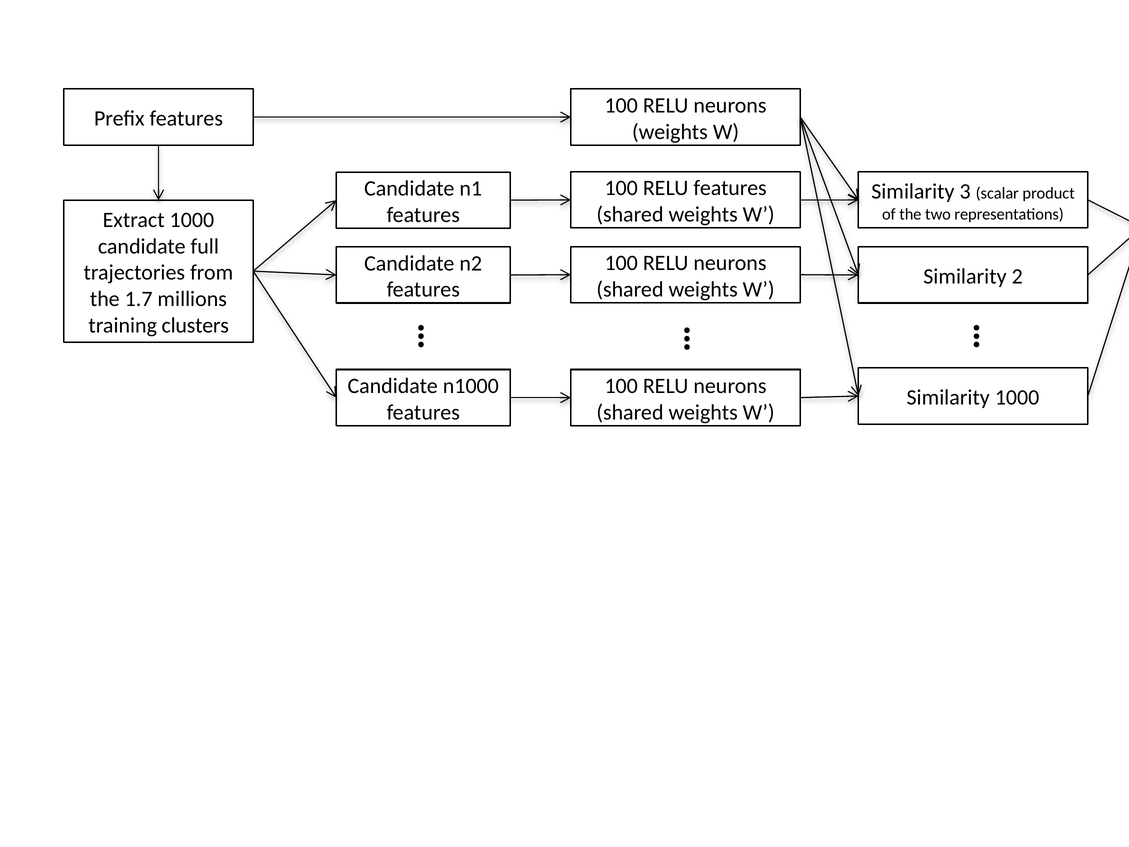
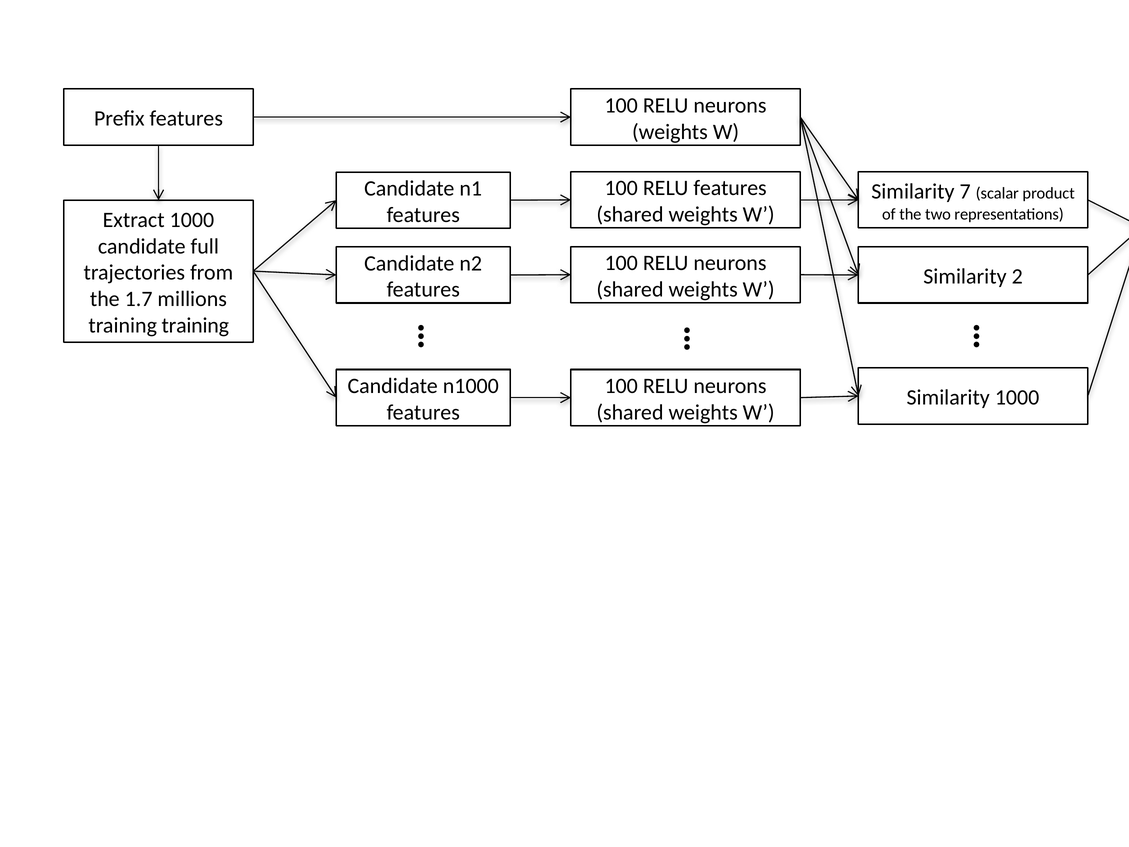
3: 3 -> 7 (965, 191)
training clusters: clusters -> training (195, 325)
